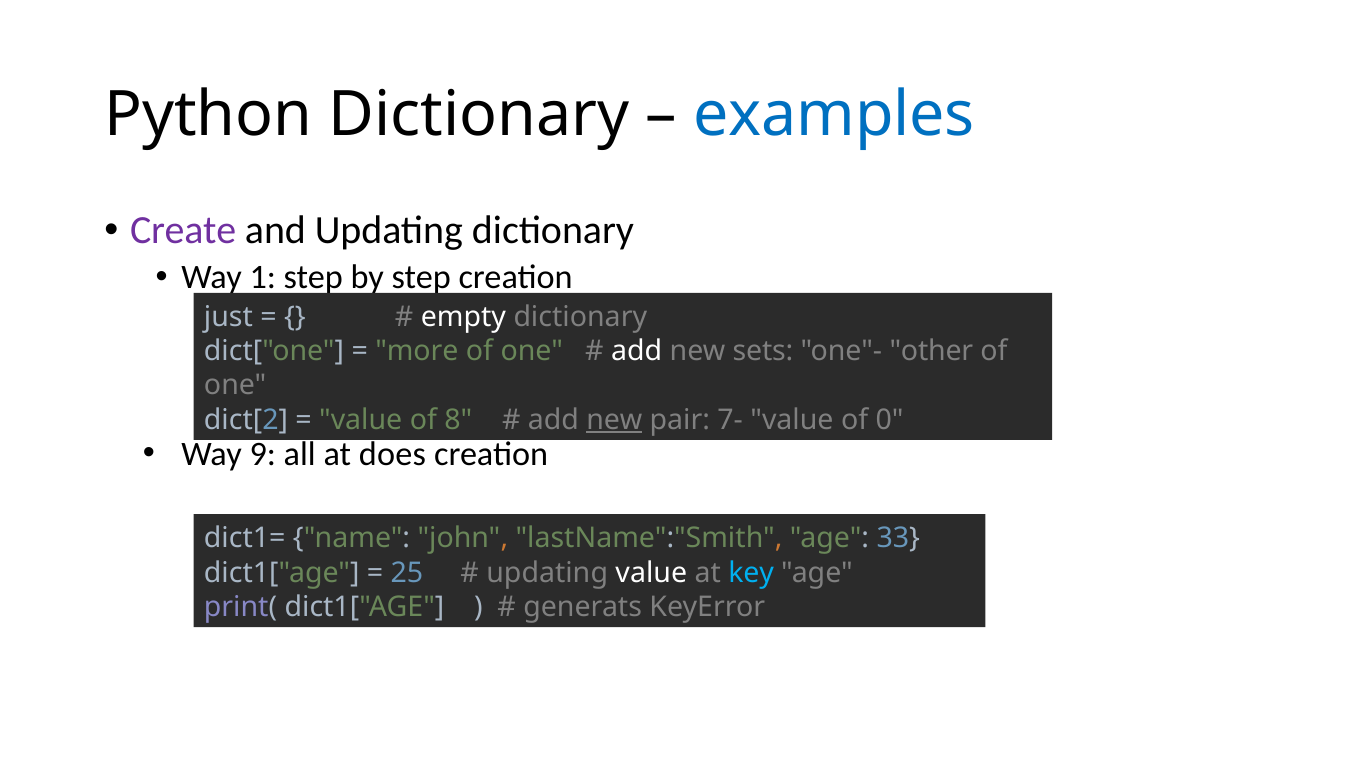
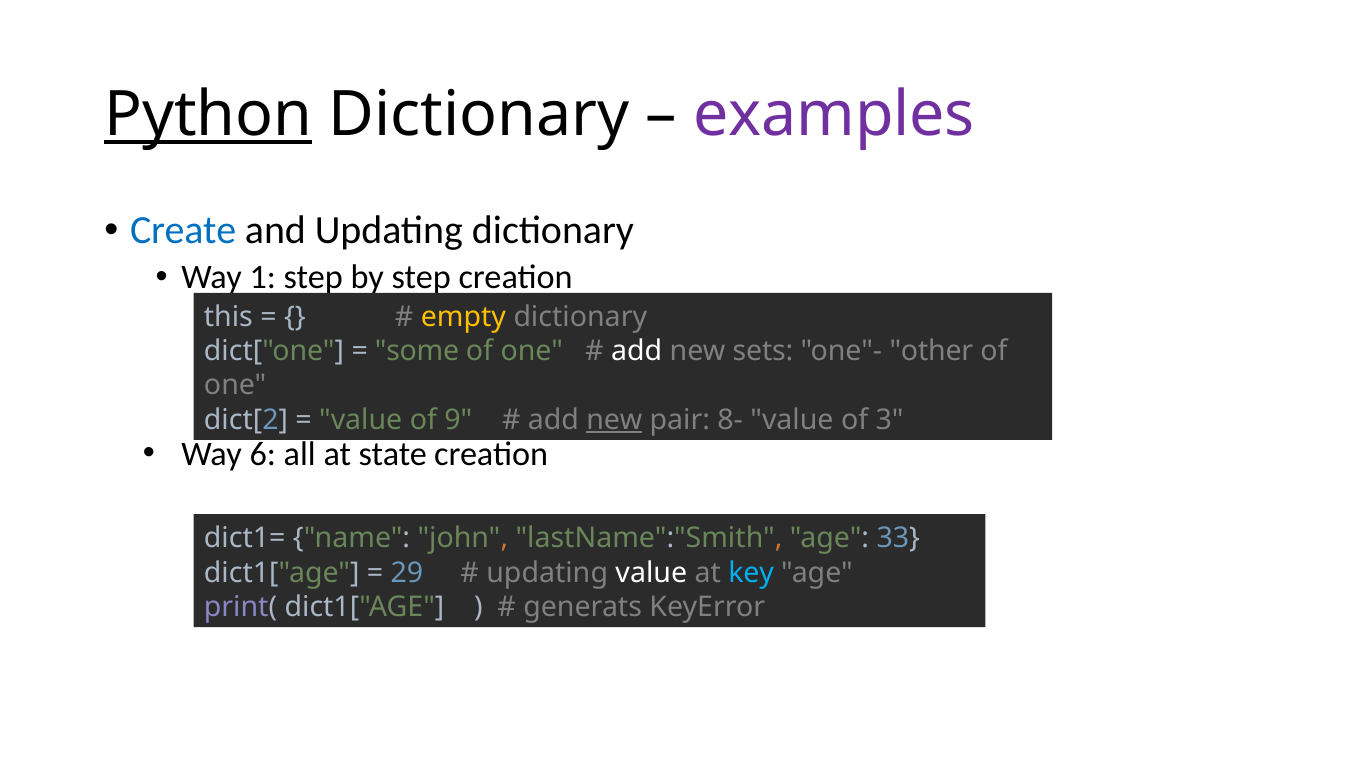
Python underline: none -> present (208, 115)
examples colour: blue -> purple (834, 115)
Create colour: purple -> blue (183, 230)
just: just -> this (228, 317)
empty colour: white -> yellow (463, 317)
more: more -> some (417, 351)
8: 8 -> 9 (458, 420)
7-: 7- -> 8- (730, 420)
0: 0 -> 3 (890, 420)
9: 9 -> 6 (263, 454)
does: does -> state (393, 454)
25: 25 -> 29 (407, 573)
